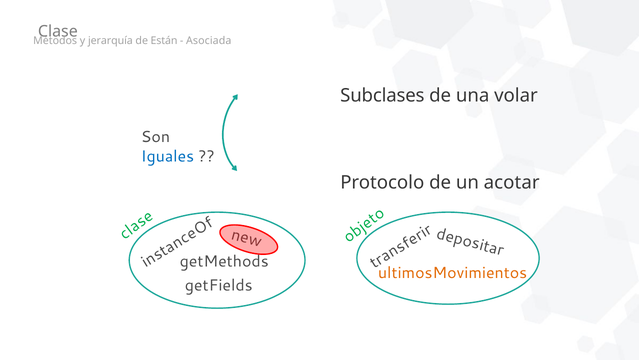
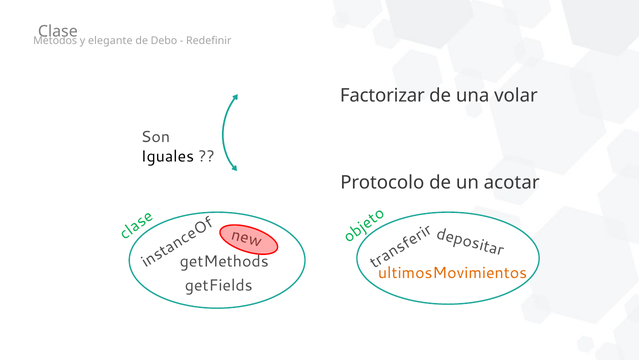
jerarquía: jerarquía -> elegante (110, 41)
Están: Están -> Debo (164, 41)
Asociada: Asociada -> Redefinir (209, 41)
Subclases: Subclases -> Factorizar (382, 95)
Iguales colour: blue -> black (167, 156)
